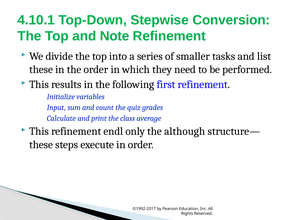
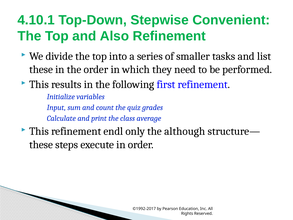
Conversion: Conversion -> Convenient (231, 20)
Note: Note -> Also (114, 36)
